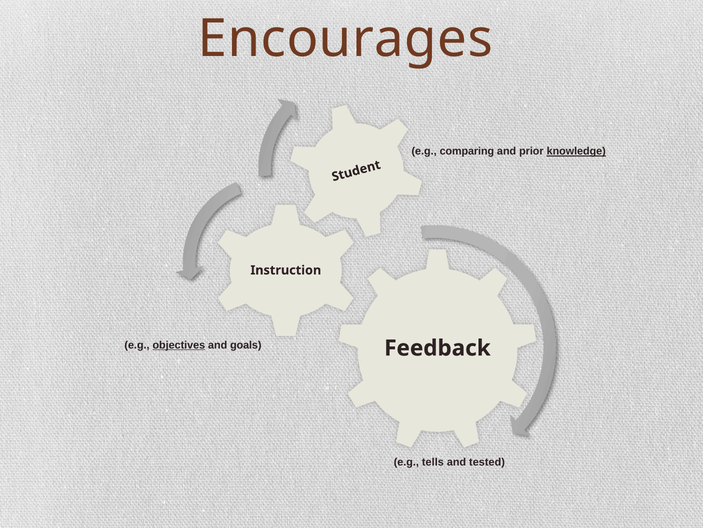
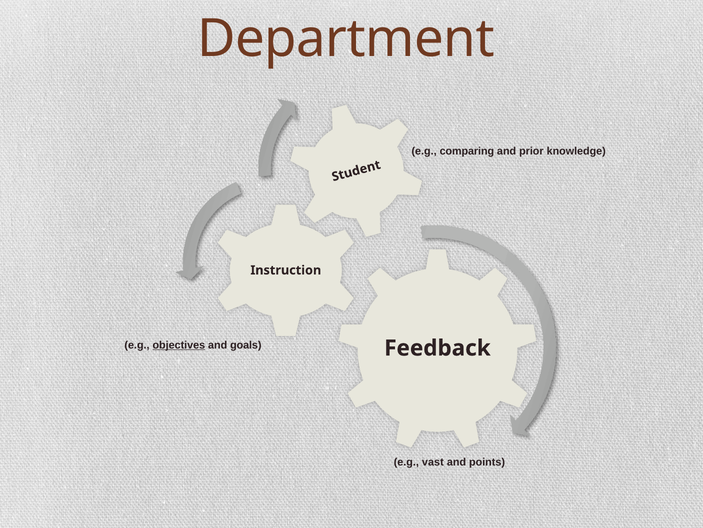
Encourages: Encourages -> Department (346, 39)
knowledge underline: present -> none (576, 151)
tells: tells -> vast (433, 462)
tested: tested -> points (487, 462)
